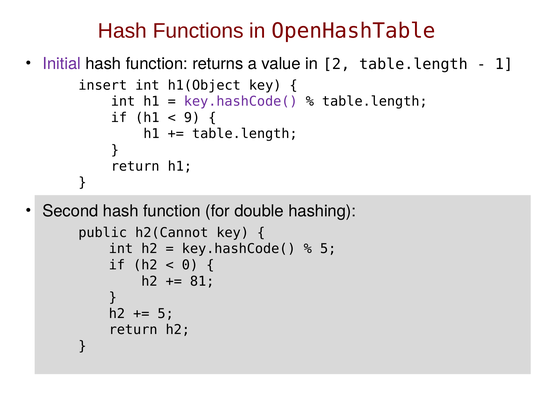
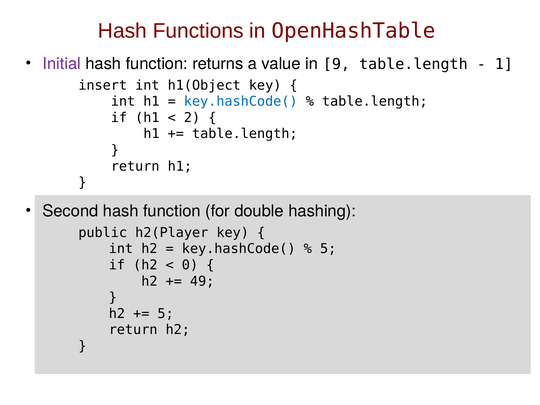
2: 2 -> 9 (336, 64)
key.hashCode( colour: purple -> blue (241, 101)
9: 9 -> 2 (192, 118)
h2(Cannot: h2(Cannot -> h2(Player (172, 233)
81: 81 -> 49 (202, 281)
